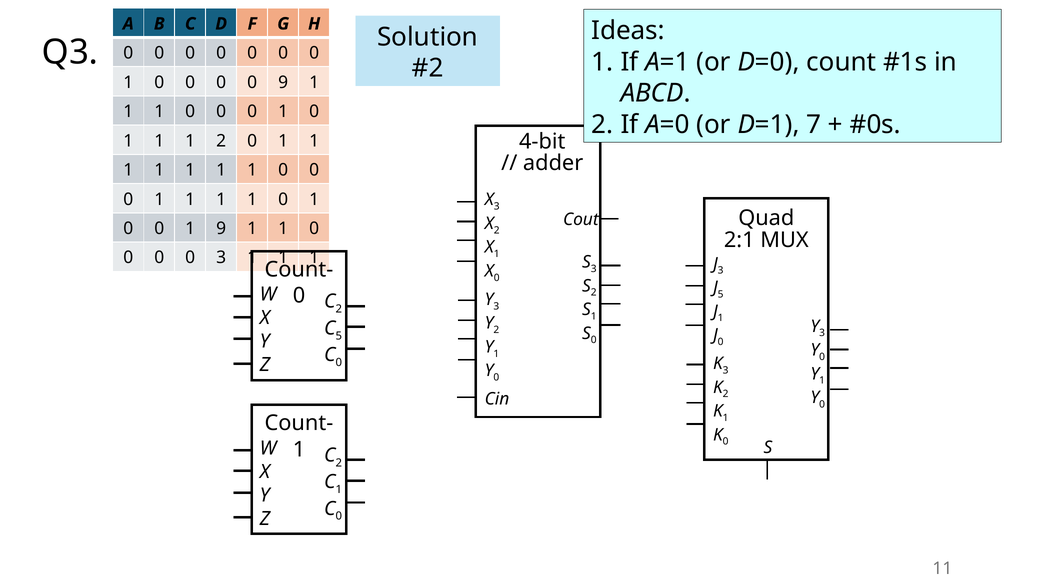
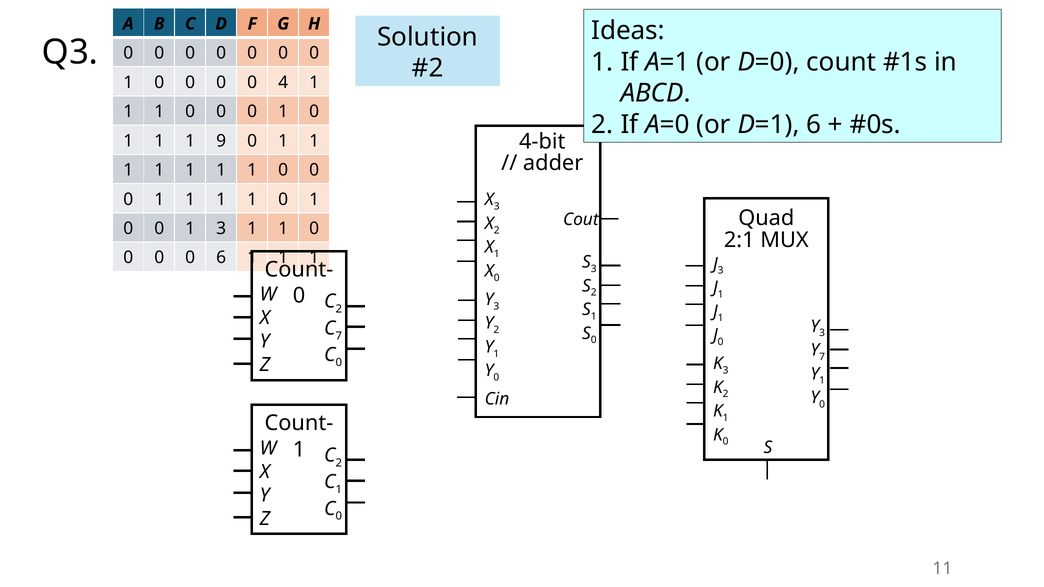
0 9: 9 -> 4 (283, 82)
D=1 7: 7 -> 6 (814, 125)
1 2: 2 -> 9 (221, 141)
1 9: 9 -> 3 (221, 229)
0 3: 3 -> 6 (221, 258)
5: 5 -> 1 (721, 294)
C 5: 5 -> 7 (339, 336)
0: 0 -> 7 (822, 357)
